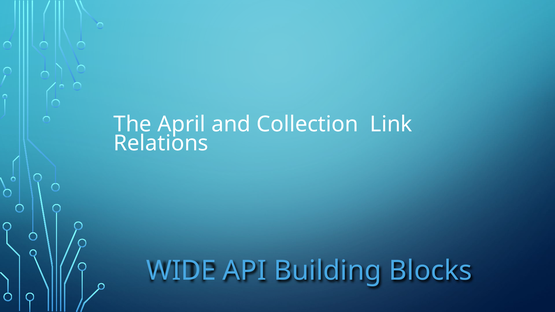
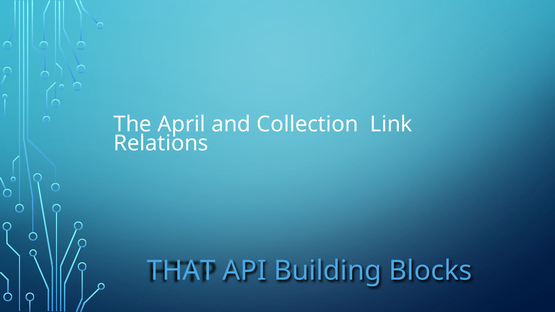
WIDE: WIDE -> THAT (181, 271)
